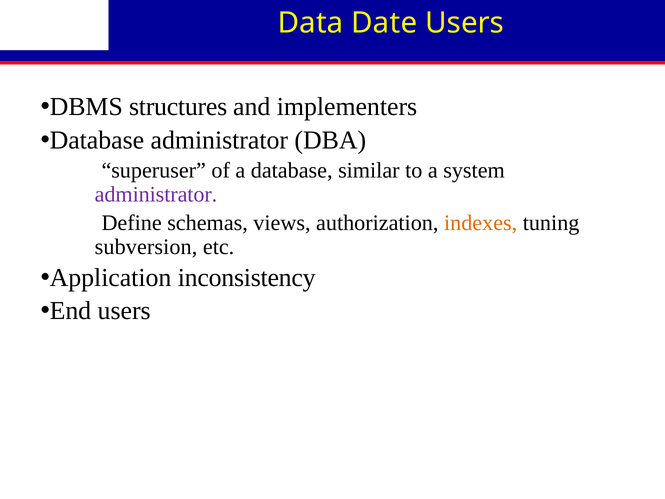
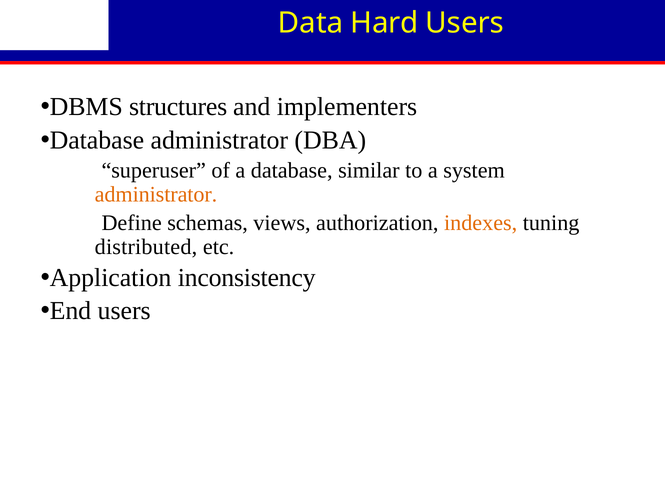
Date: Date -> Hard (384, 23)
administrator colour: purple -> orange (156, 194)
subversion: subversion -> distributed (146, 247)
